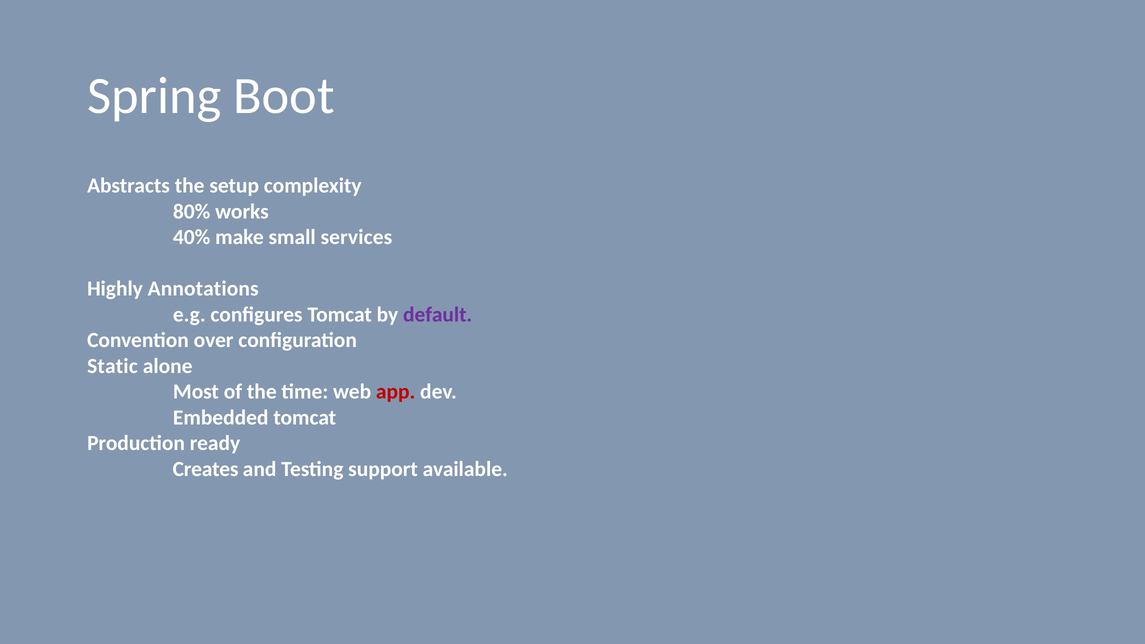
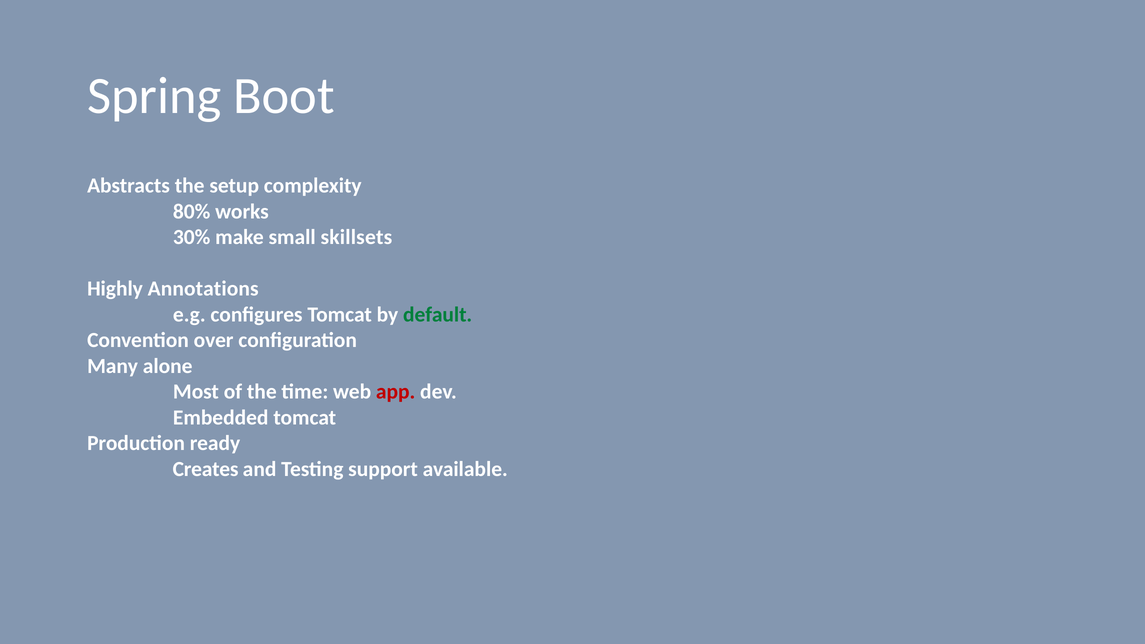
40%: 40% -> 30% (192, 237)
services: services -> skillsets (356, 237)
default colour: purple -> green (438, 315)
Static: Static -> Many (113, 366)
